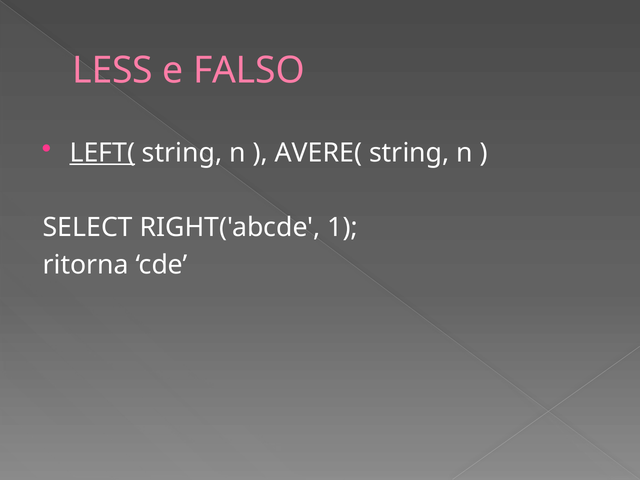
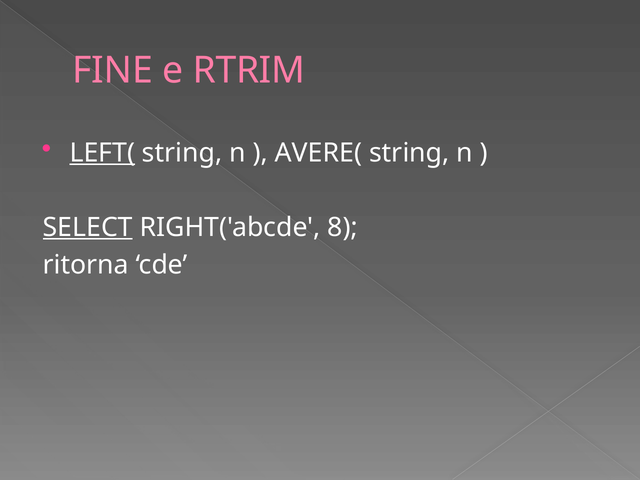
LESS: LESS -> FINE (112, 70)
FALSO: FALSO -> RTRIM (249, 70)
SELECT underline: none -> present (88, 227)
1: 1 -> 8 (343, 227)
